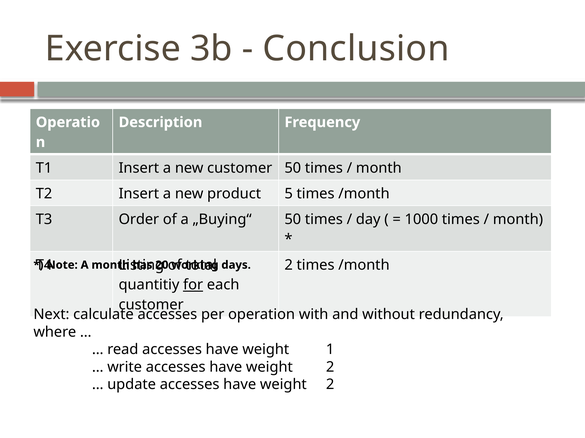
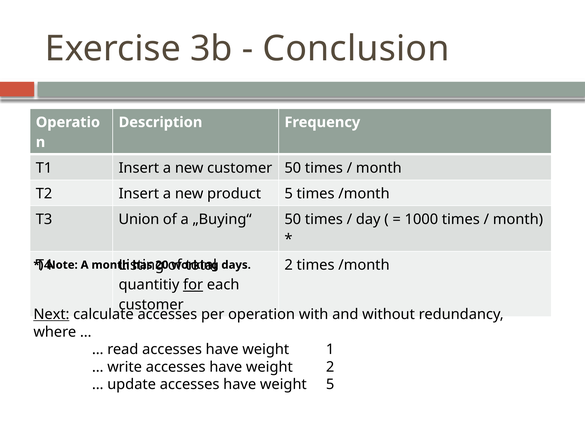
Order: Order -> Union (139, 220)
Next underline: none -> present (51, 315)
2: 2 -> 5 (330, 385)
